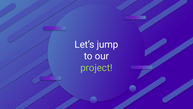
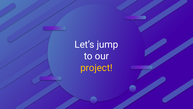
project colour: light green -> yellow (96, 68)
